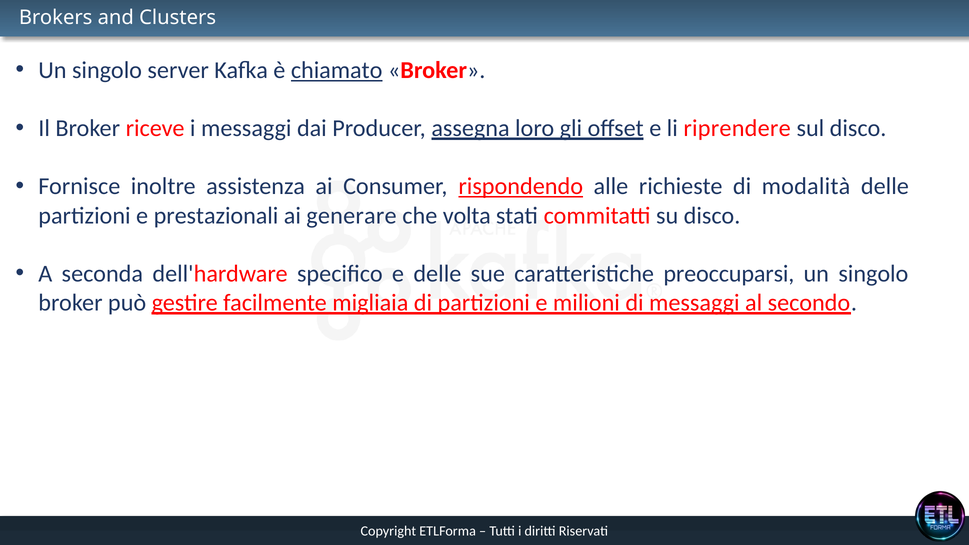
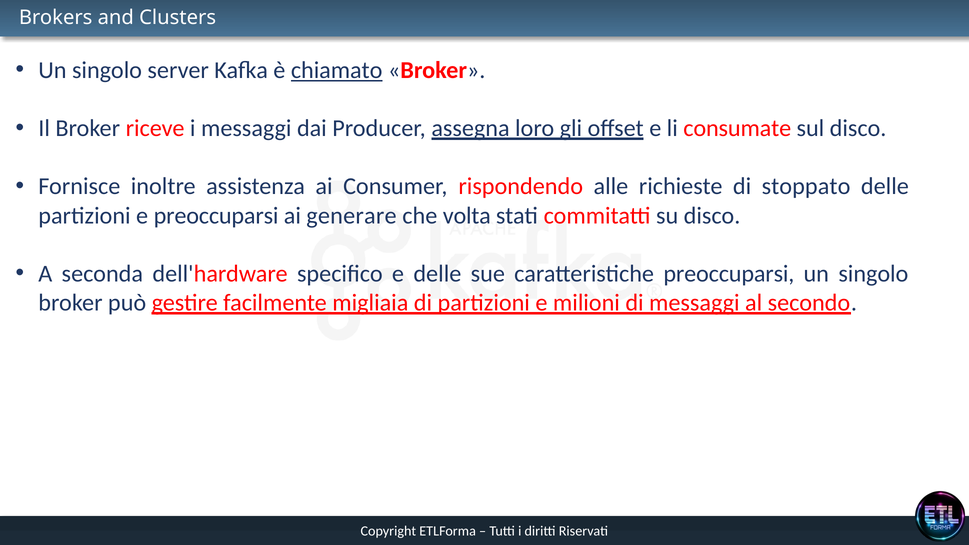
riprendere: riprendere -> consumate (737, 128)
rispondendo underline: present -> none (521, 187)
modalità: modalità -> stoppato (806, 187)
e prestazionali: prestazionali -> preoccuparsi (216, 216)
